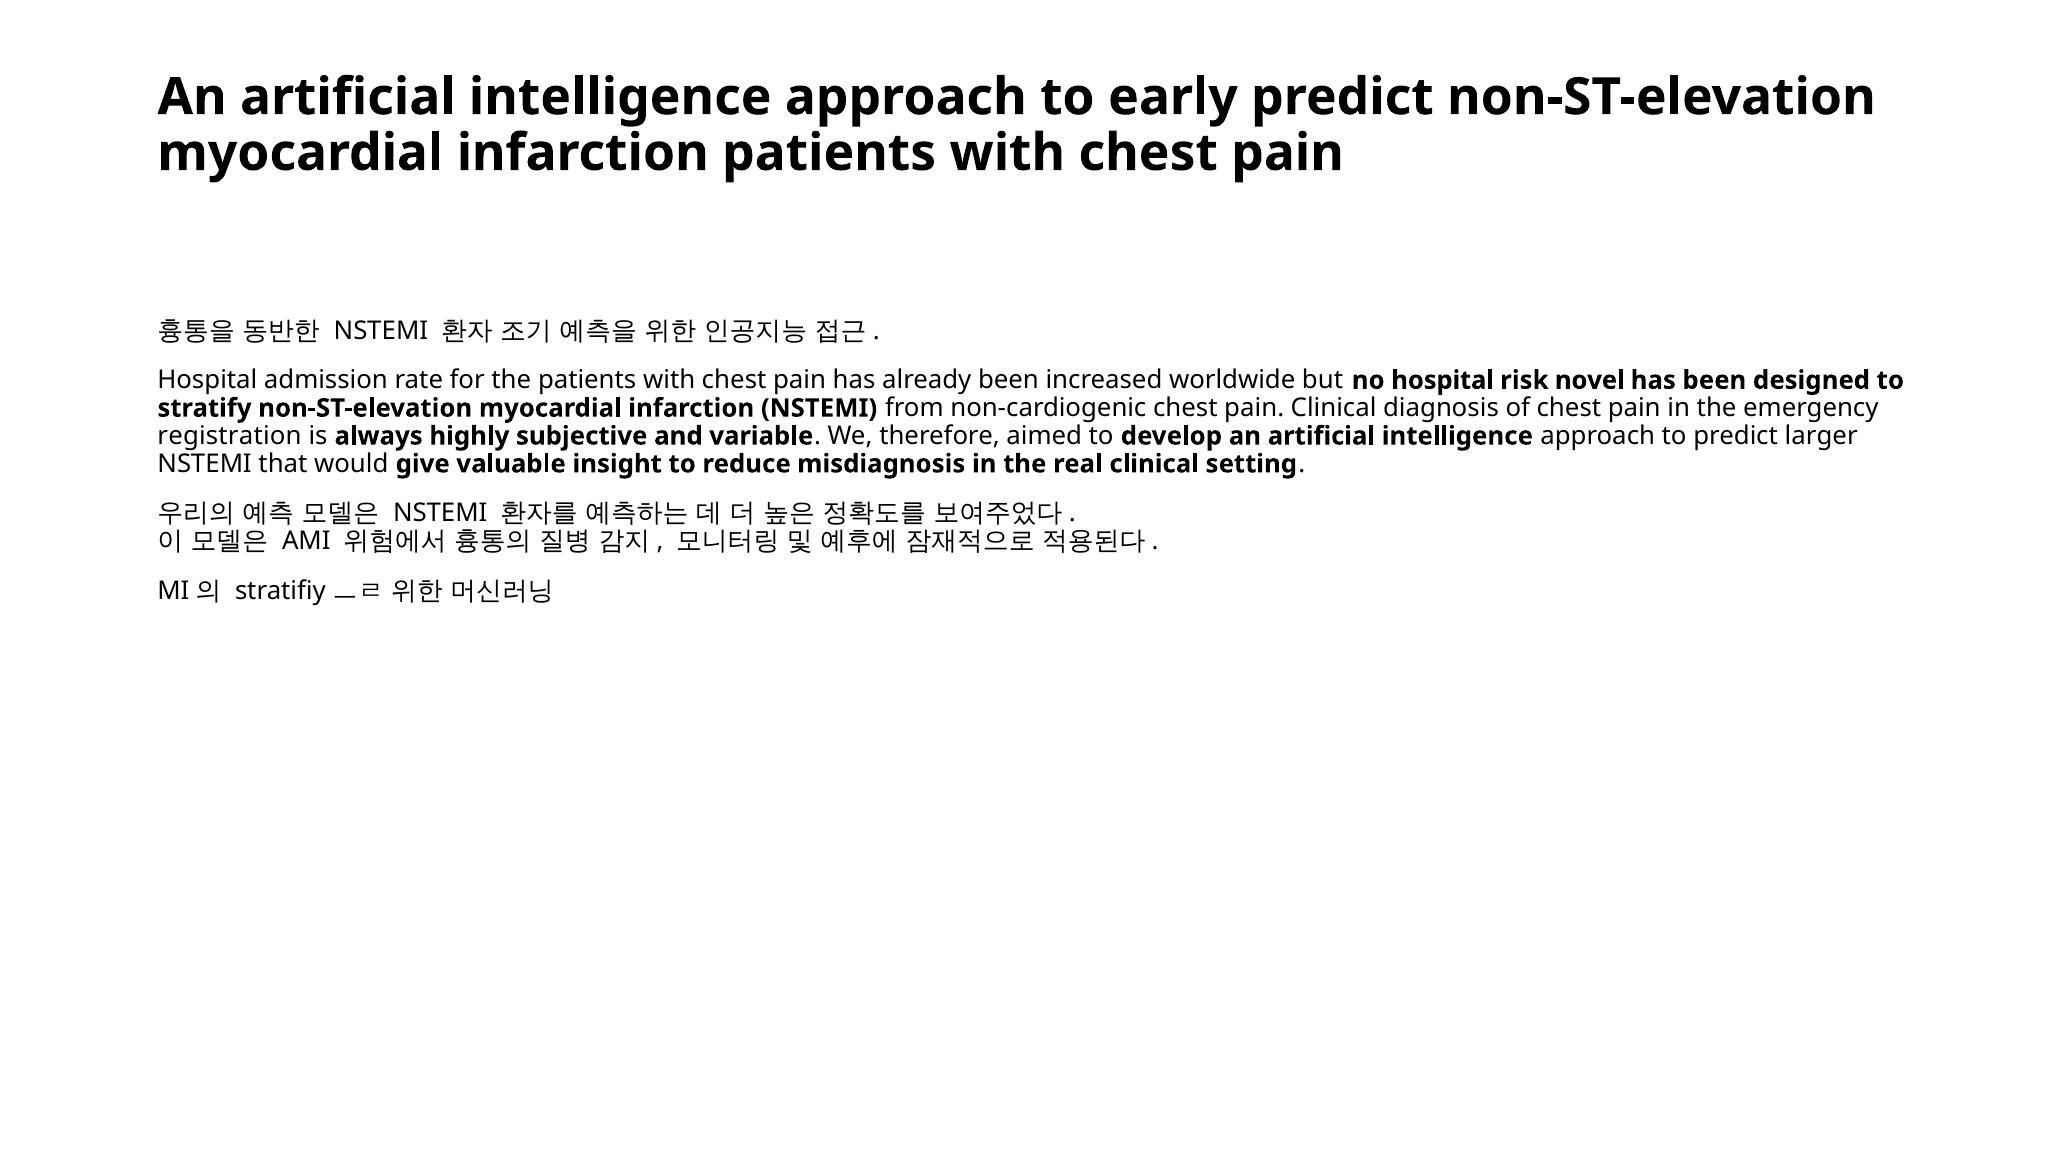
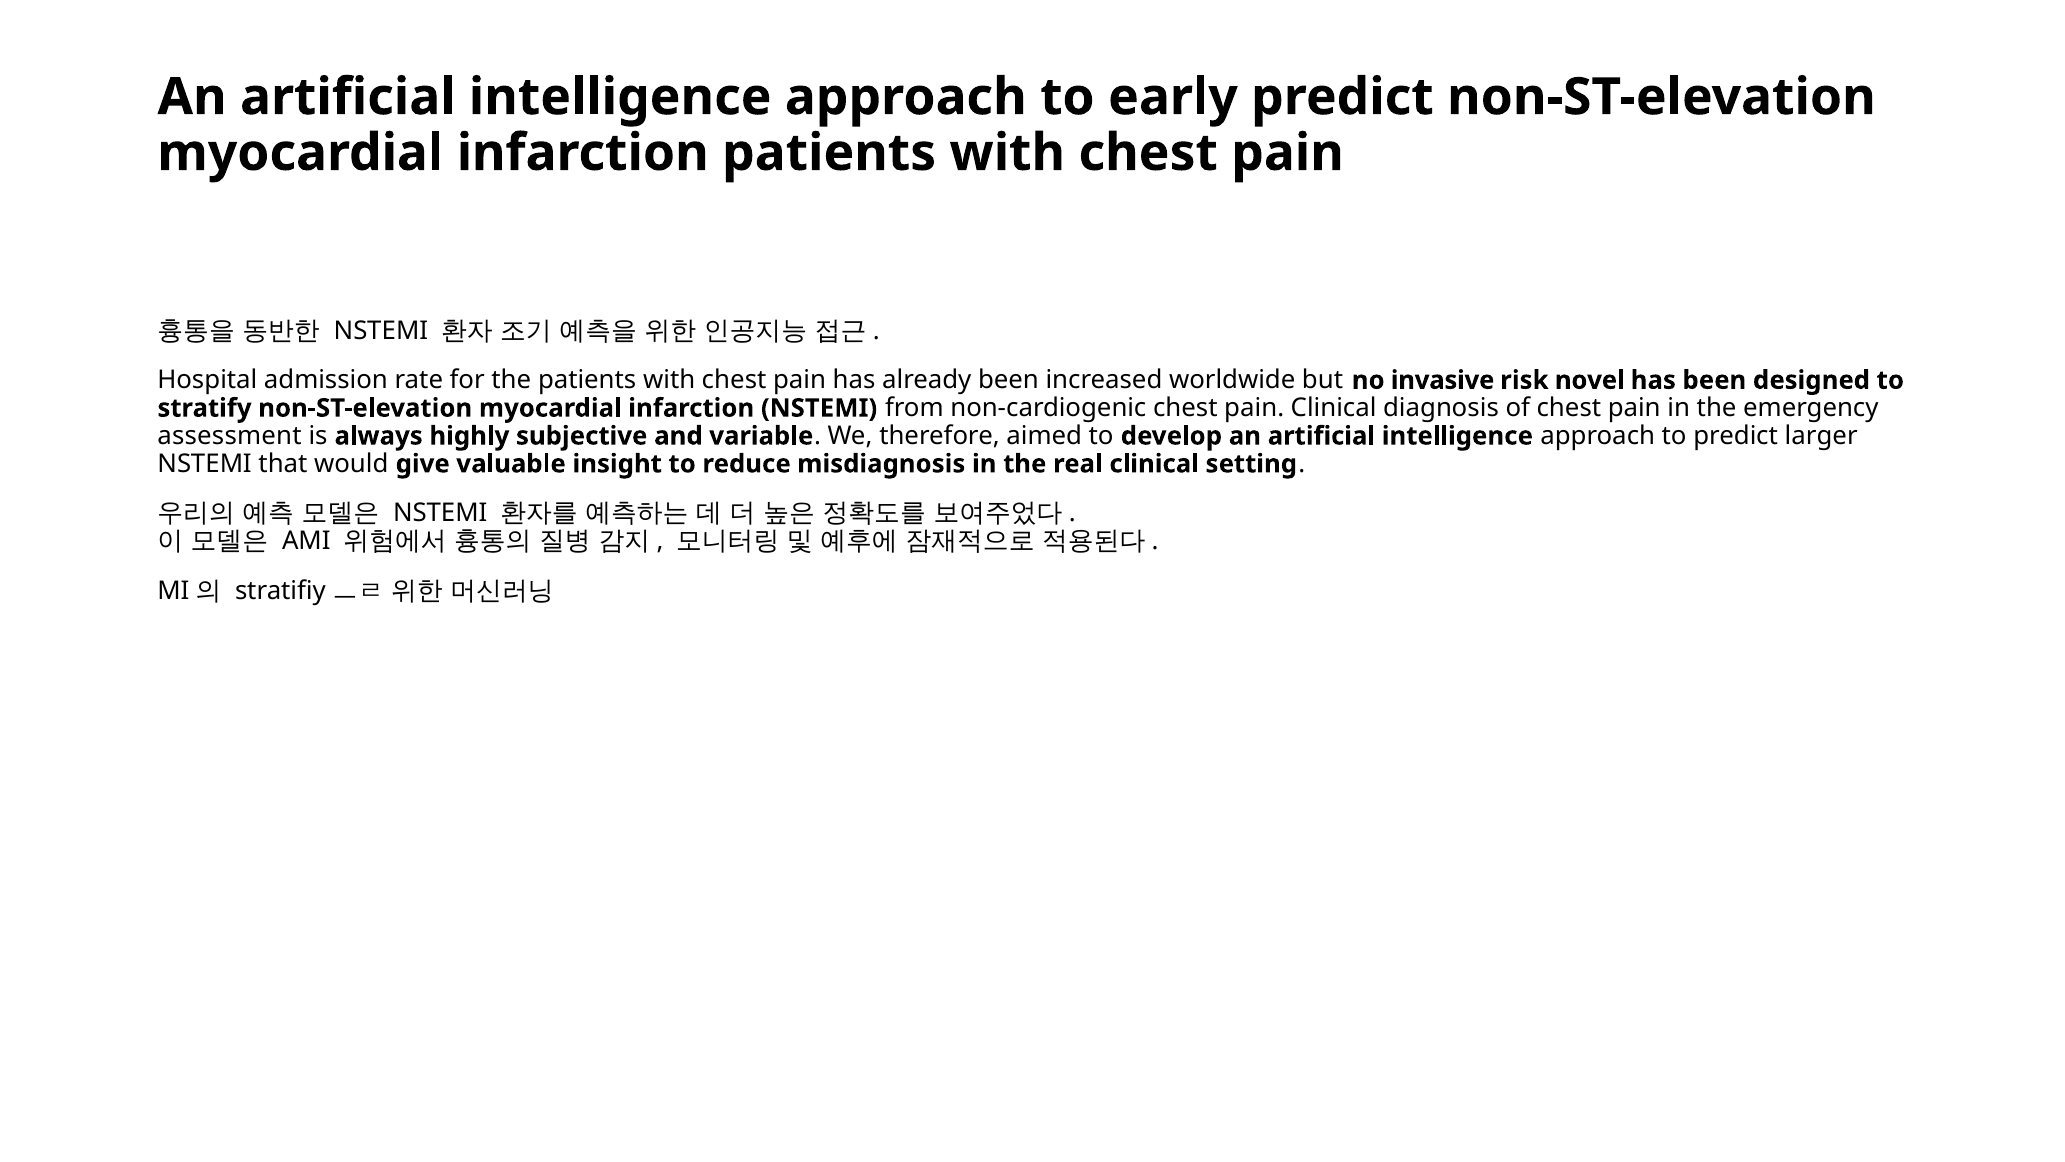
no hospital: hospital -> invasive (1443, 380)
registration: registration -> assessment (230, 436)
